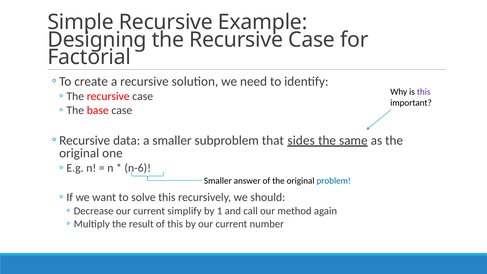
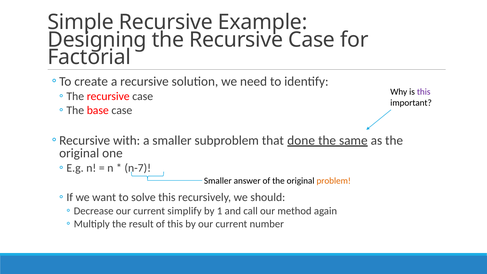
data: data -> with (127, 140)
sides: sides -> done (301, 140)
n-6: n-6 -> n-7 (138, 168)
problem colour: blue -> orange (334, 181)
